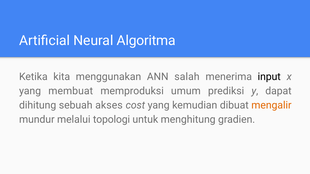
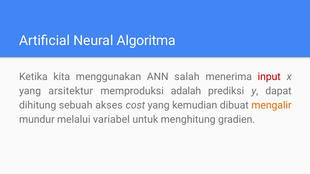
input colour: black -> red (269, 77)
membuat: membuat -> arsitektur (71, 91)
umum: umum -> adalah (186, 91)
topologi: topologi -> variabel (111, 120)
